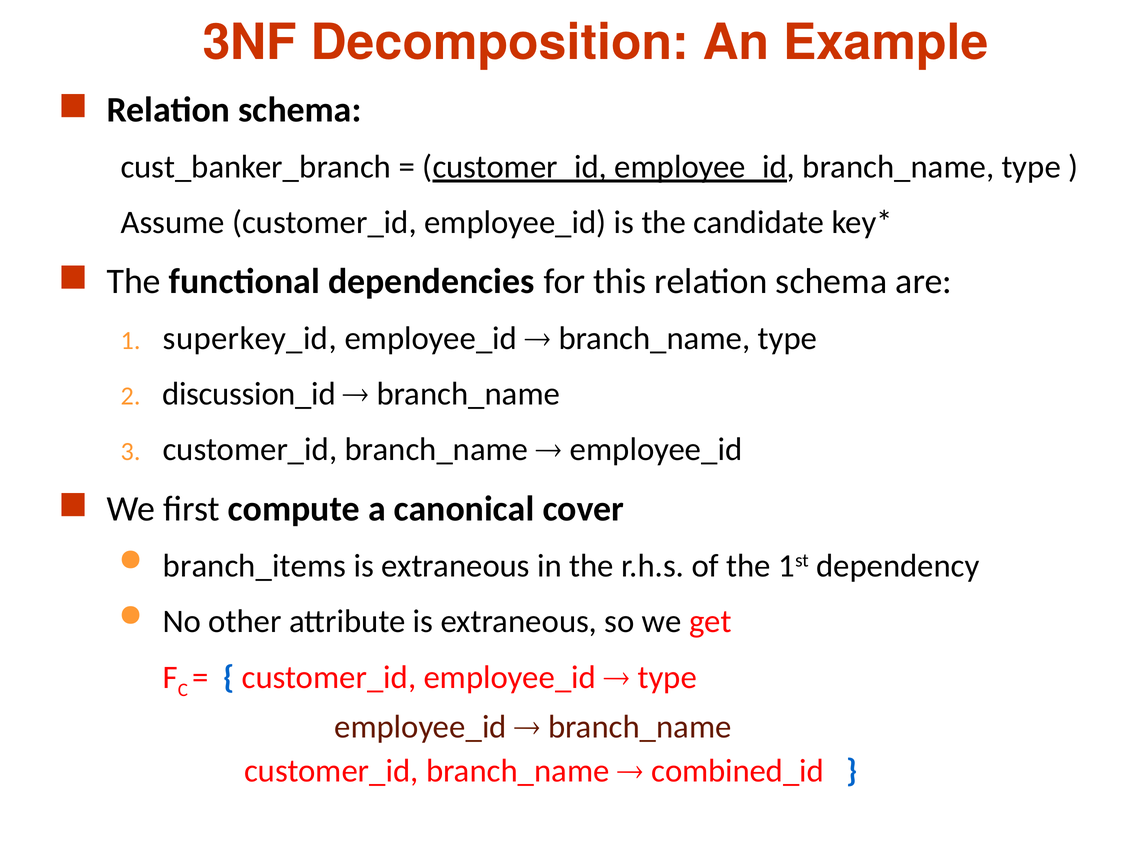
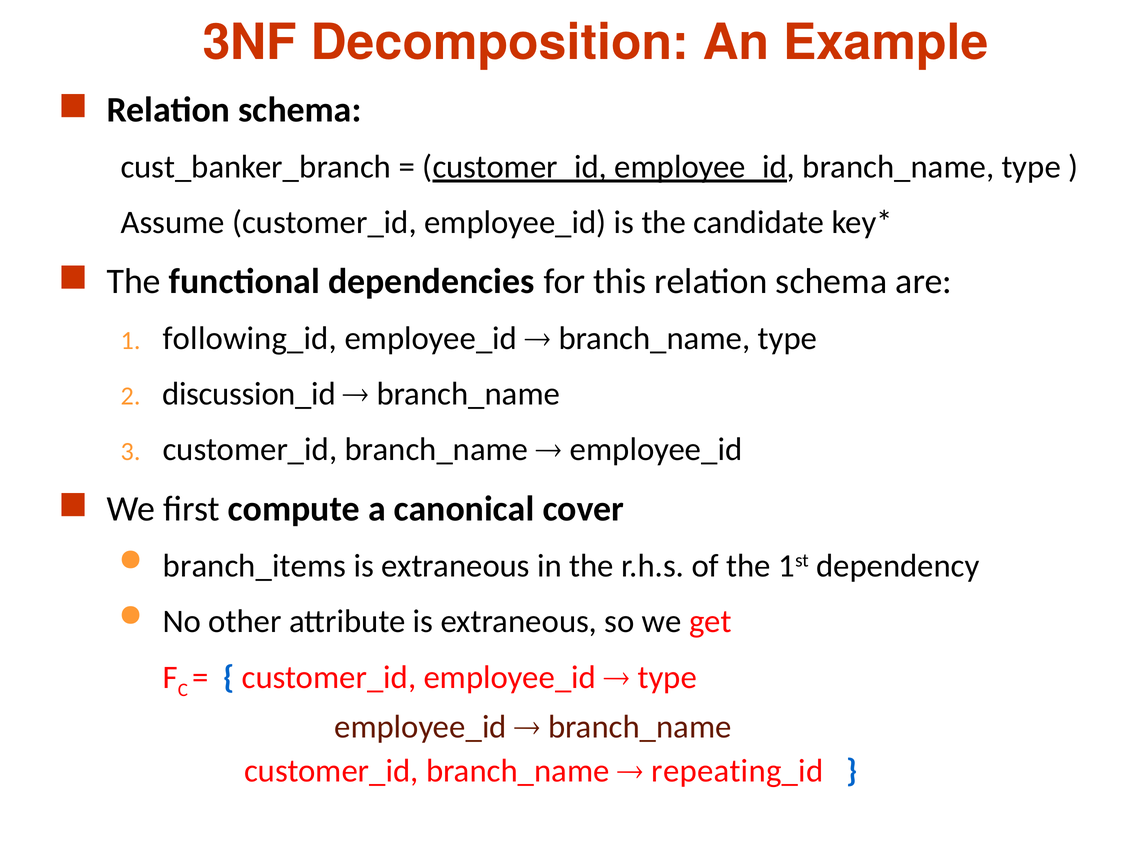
superkey_id: superkey_id -> following_id (250, 339)
combined_id: combined_id -> repeating_id (737, 771)
